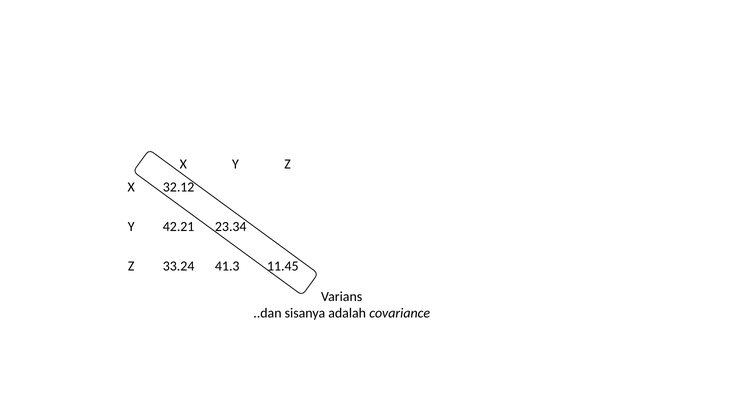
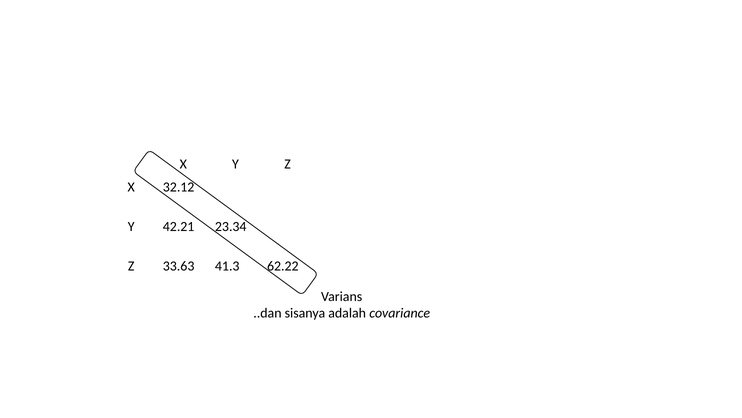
33.24: 33.24 -> 33.63 (179, 266)
11.45: 11.45 -> 62.22 (283, 266)
